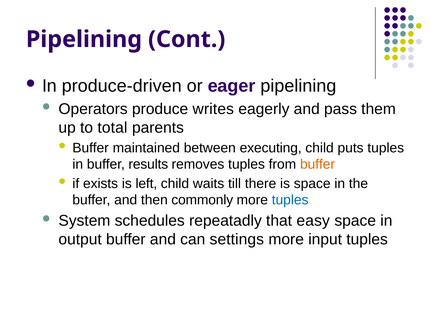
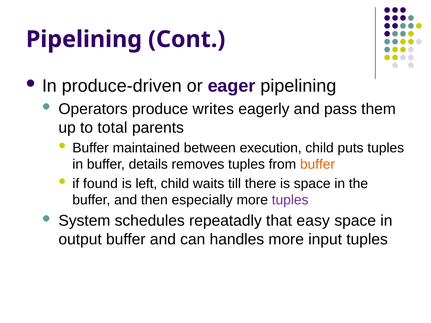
executing: executing -> execution (271, 148)
results: results -> details (148, 164)
exists: exists -> found (100, 184)
commonly: commonly -> especially (202, 200)
tuples colour: blue -> purple (290, 200)
settings: settings -> handles (237, 240)
